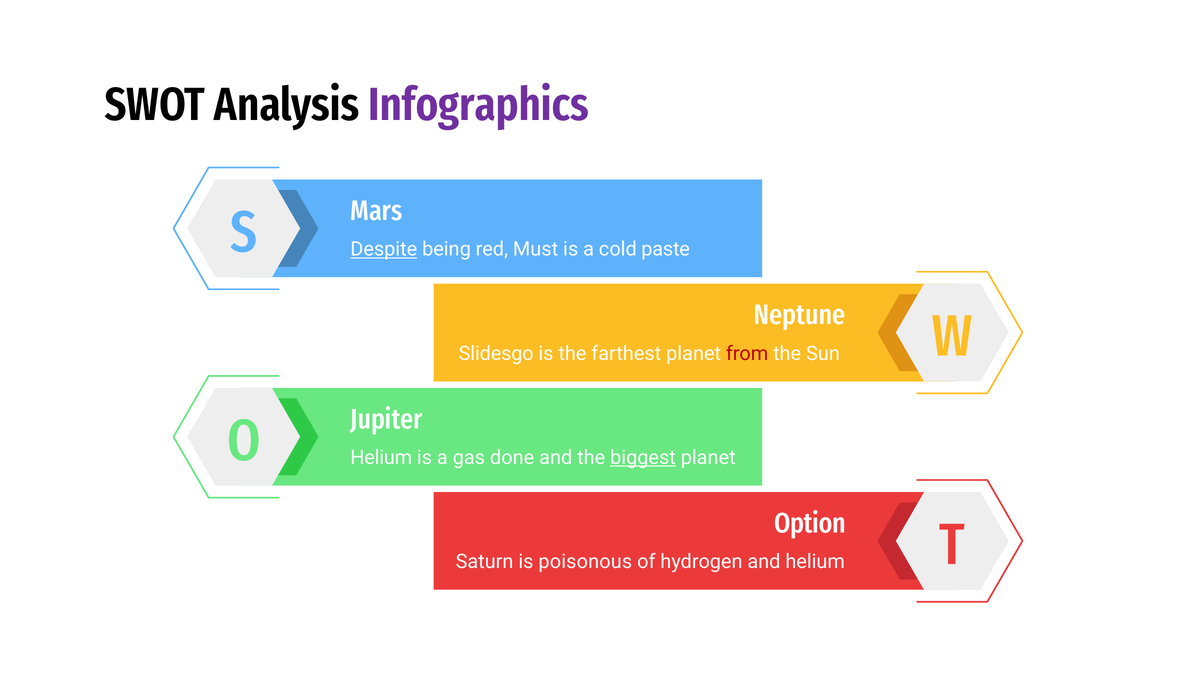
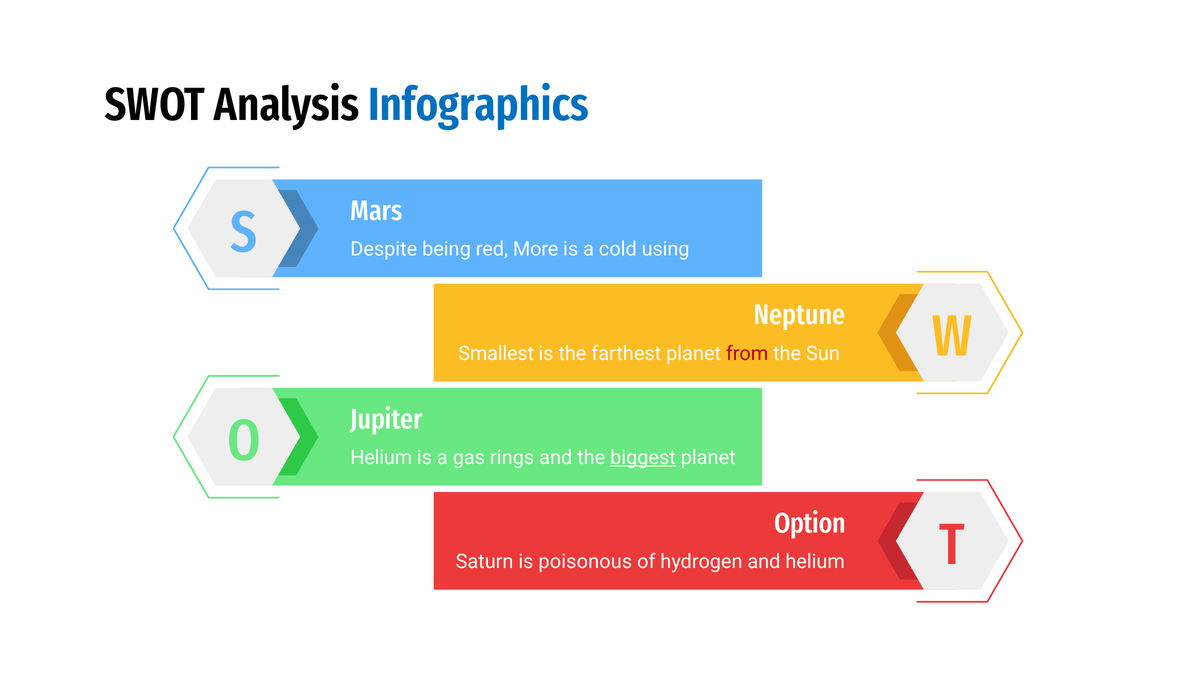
Infographics colour: purple -> blue (478, 105)
Despite underline: present -> none (384, 249)
Must: Must -> More (536, 249)
paste: paste -> using (666, 249)
Slidesgo: Slidesgo -> Smallest (496, 353)
done: done -> rings (512, 457)
